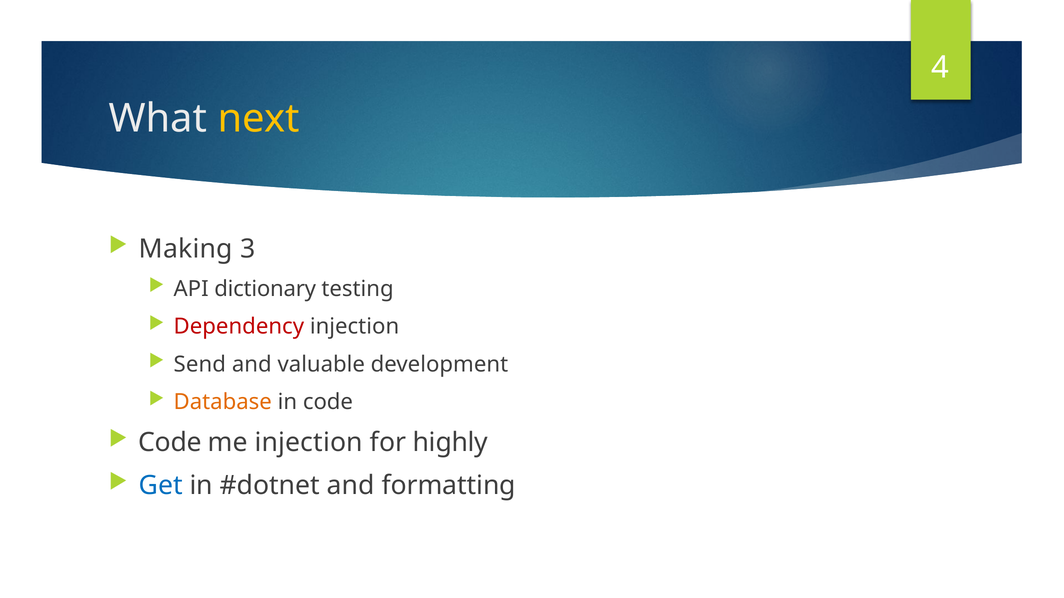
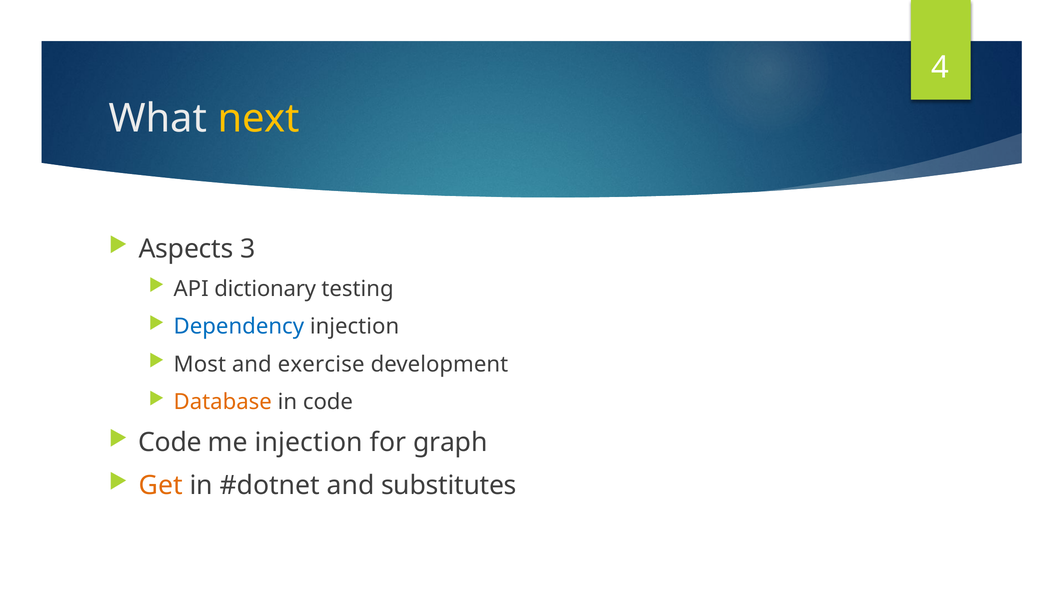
Making: Making -> Aspects (186, 249)
Dependency colour: red -> blue (239, 327)
Send: Send -> Most (200, 365)
valuable: valuable -> exercise (321, 365)
highly: highly -> graph (450, 443)
Get colour: blue -> orange (161, 486)
formatting: formatting -> substitutes (449, 486)
